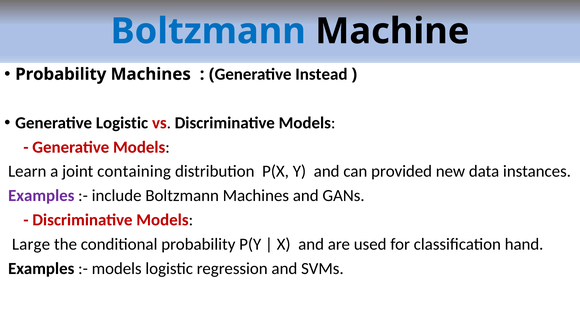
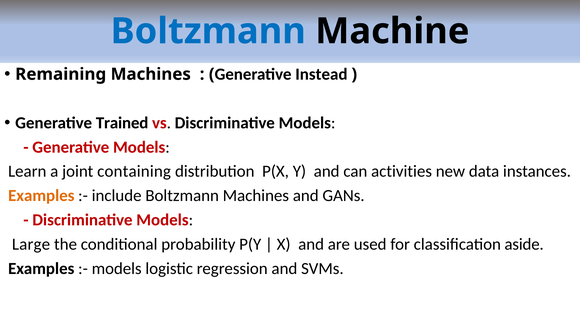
Probability: Probability -> Remaining (61, 74)
Generative Logistic: Logistic -> Trained (122, 123)
provided: provided -> activities (402, 172)
Examples colour: purple -> orange (41, 196)
hand: hand -> aside (524, 245)
